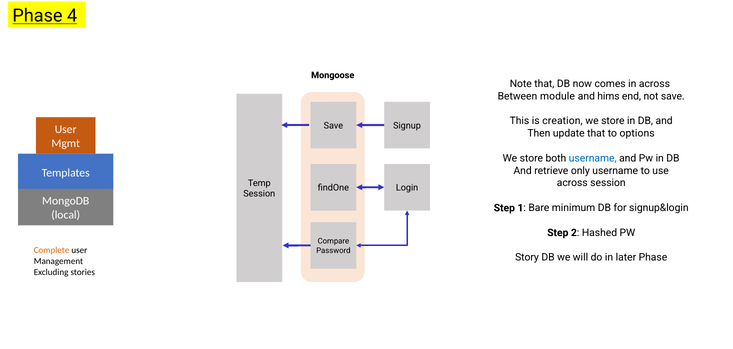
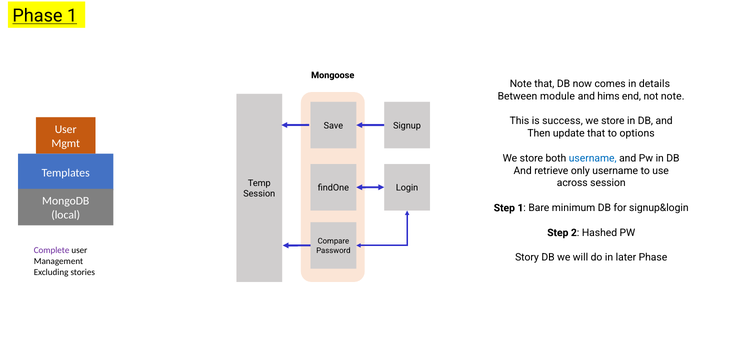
Phase 4: 4 -> 1 (72, 16)
in across: across -> details (654, 84)
not save: save -> note (673, 96)
creation: creation -> success (562, 121)
Complete colour: orange -> purple (52, 250)
